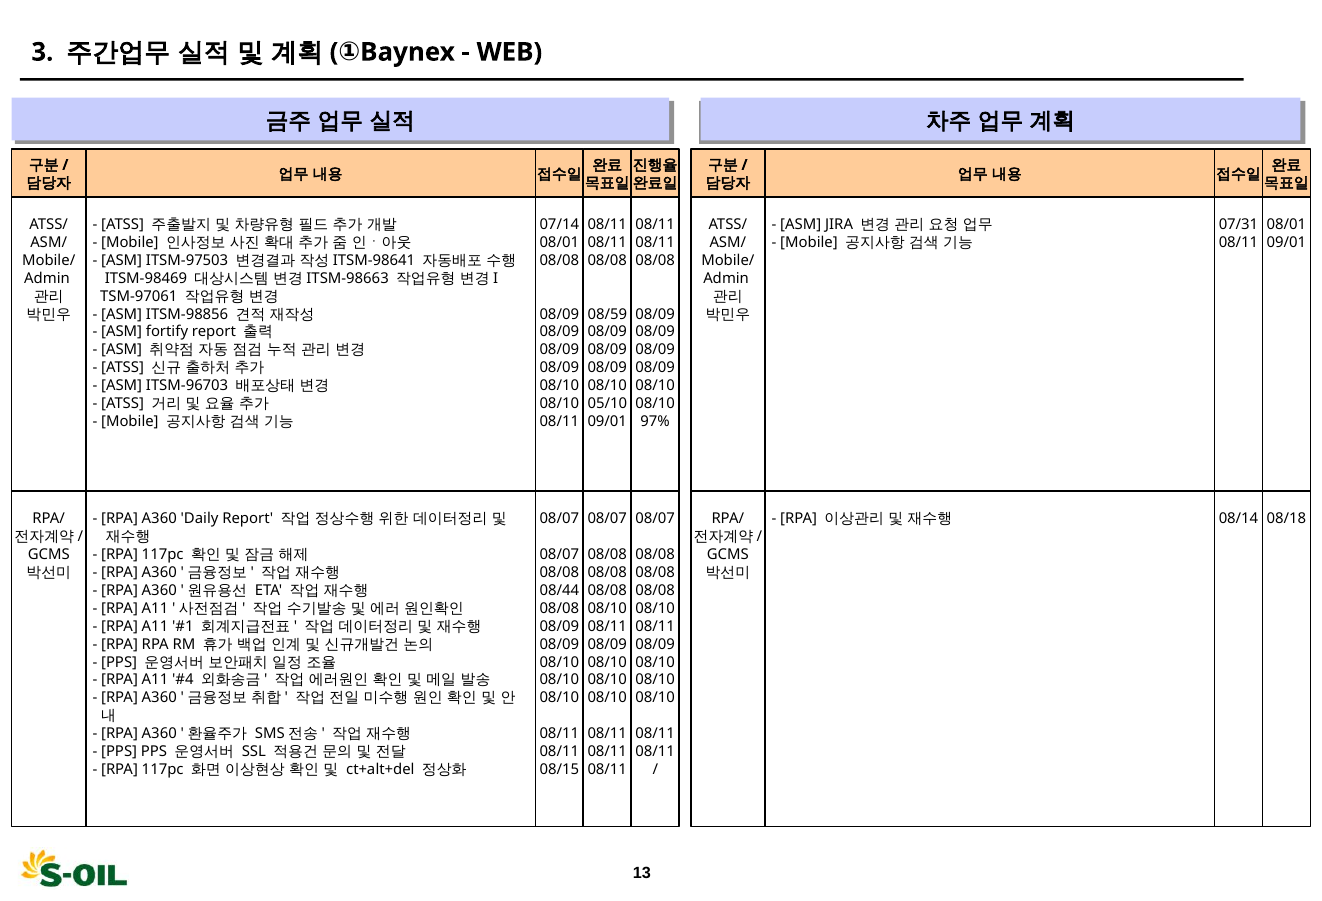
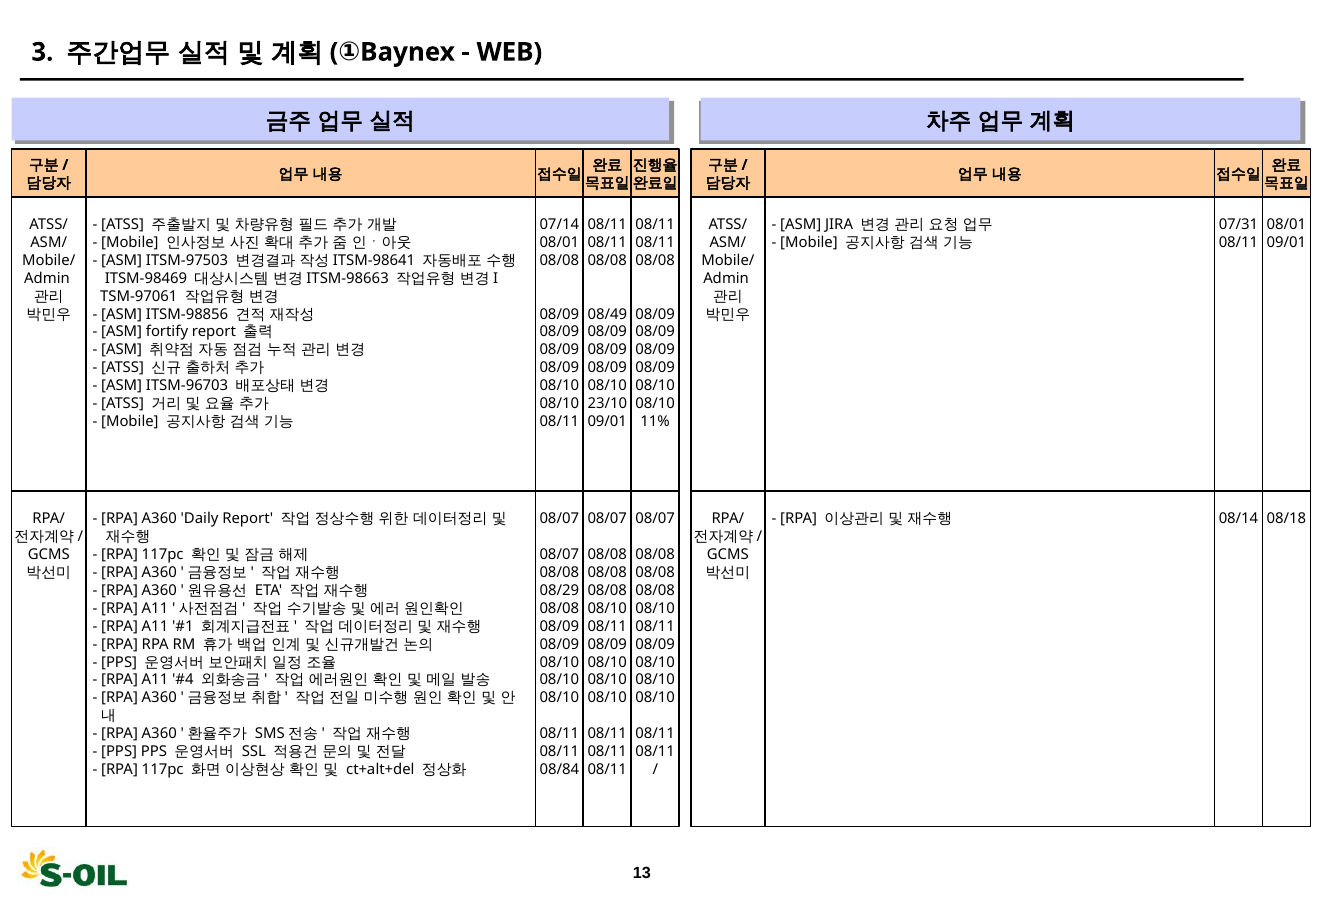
08/59: 08/59 -> 08/49 (607, 314)
05/10: 05/10 -> 23/10 (607, 403)
97%: 97% -> 11% (655, 421)
08/44: 08/44 -> 08/29 (559, 590)
08/15: 08/15 -> 08/84 (559, 769)
